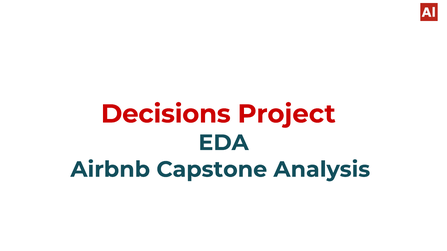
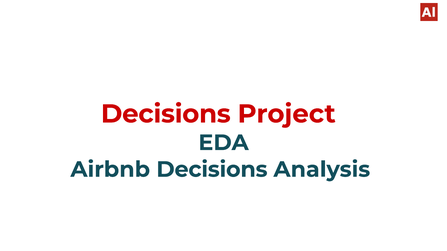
Airbnb Capstone: Capstone -> Decisions (212, 170)
